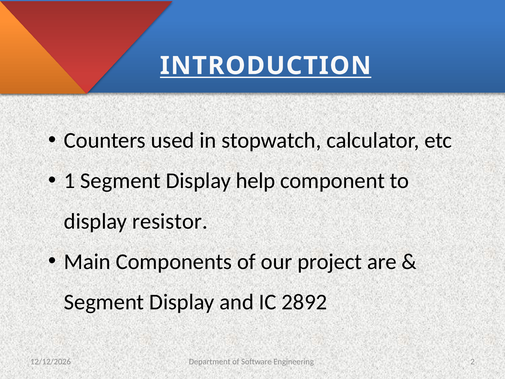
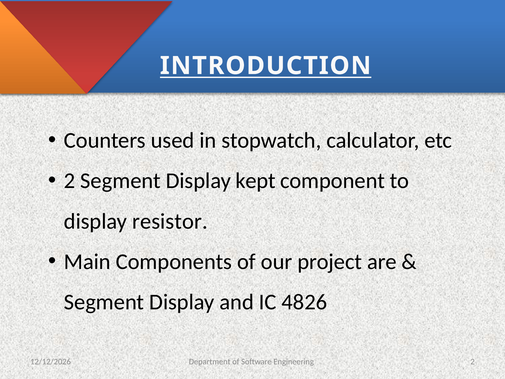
1: 1 -> 2 (70, 181)
help: help -> kept (256, 181)
2892: 2892 -> 4826 (304, 302)
